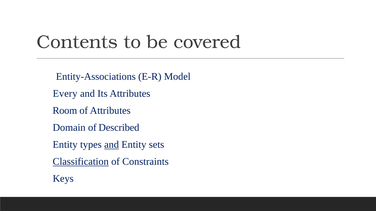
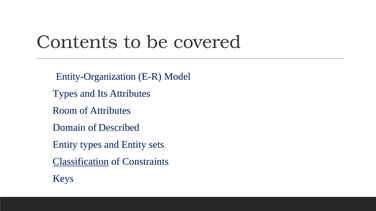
Entity-Associations: Entity-Associations -> Entity-Organization (96, 77)
Every: Every -> Types (65, 94)
and underline: present -> none (112, 145)
